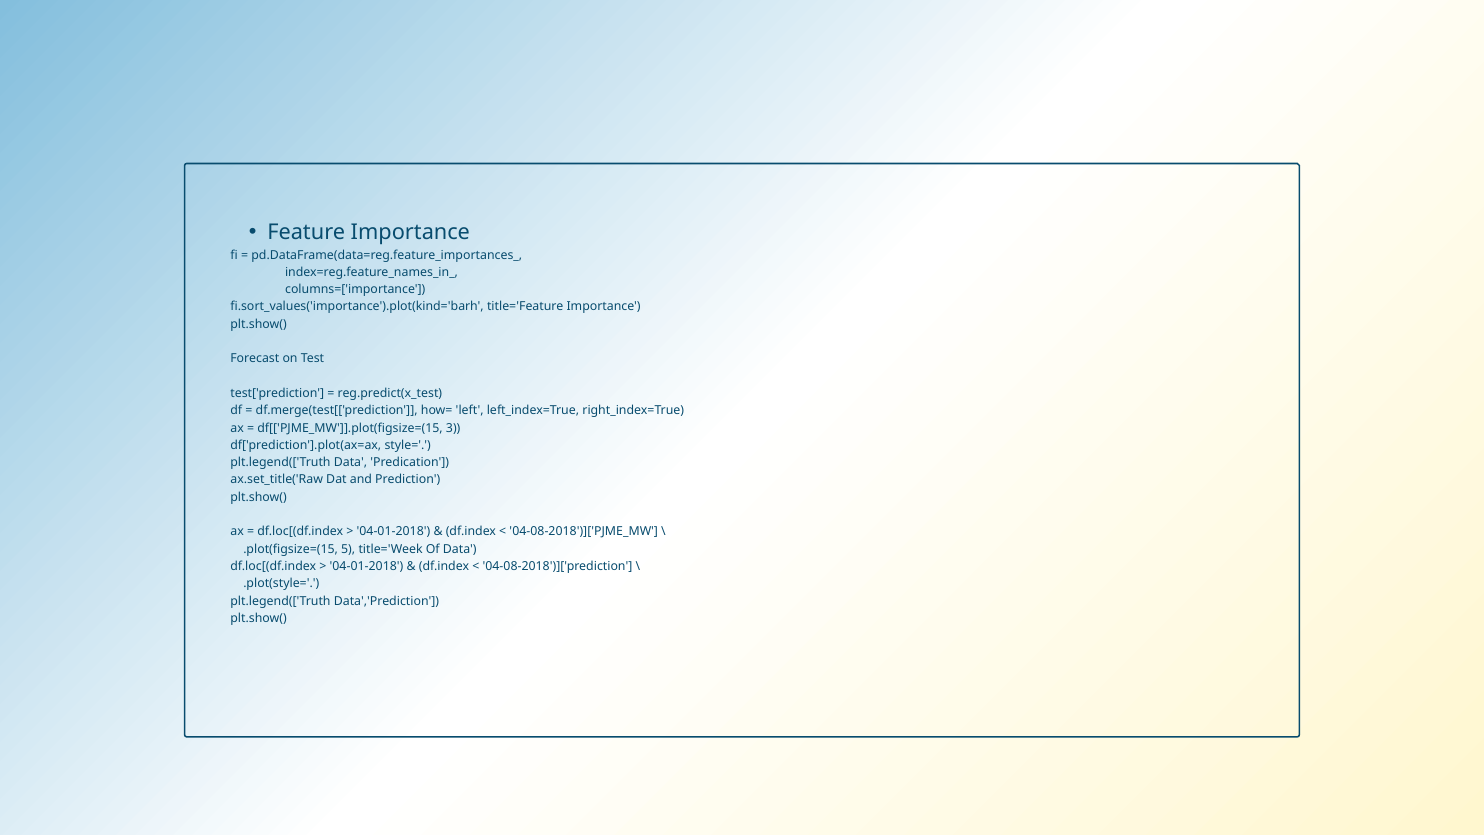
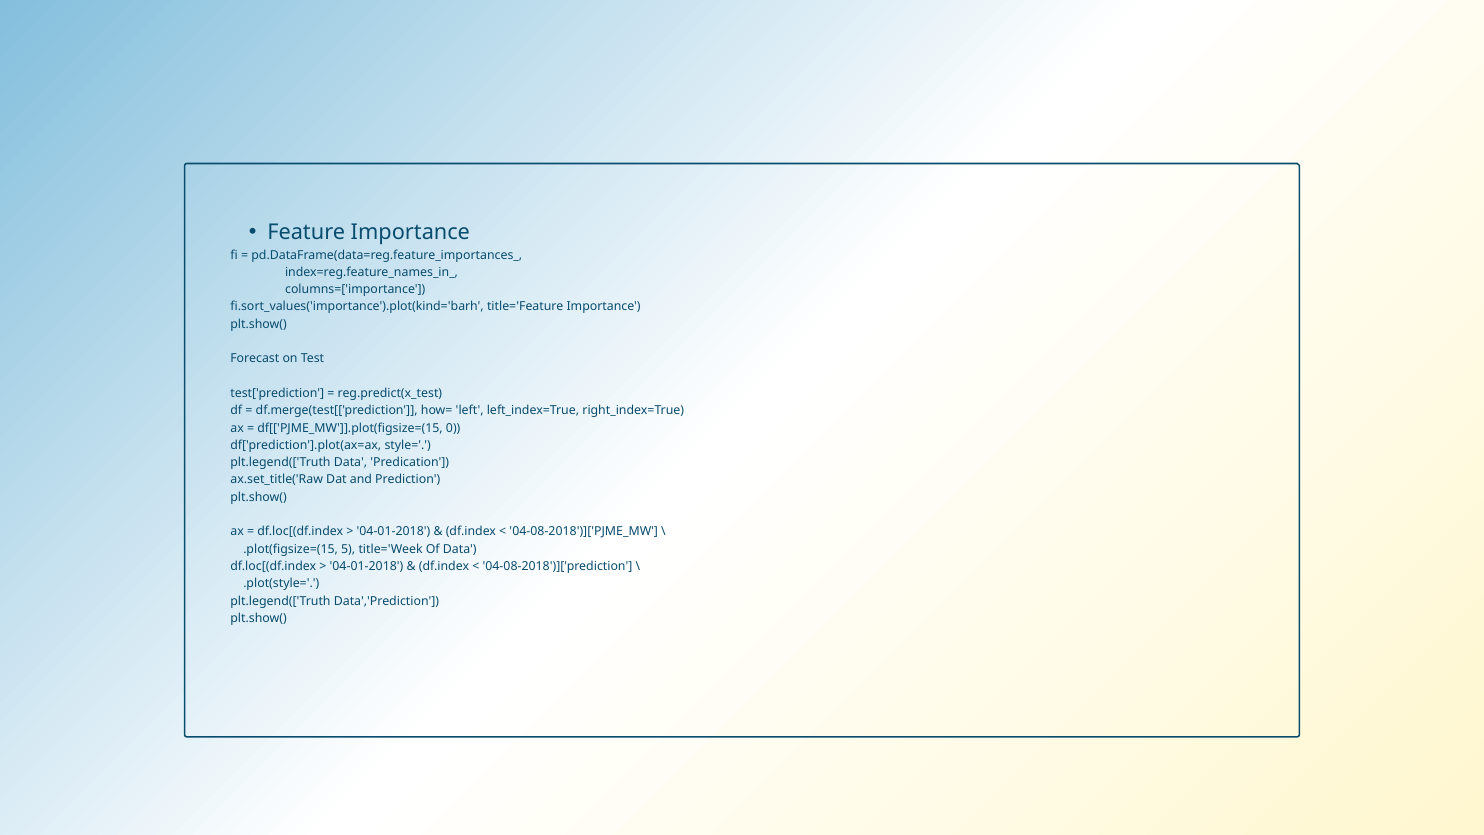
3: 3 -> 0 (453, 428)
